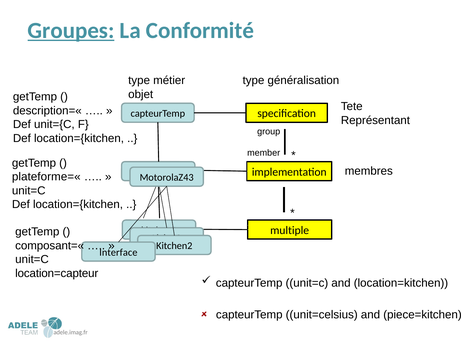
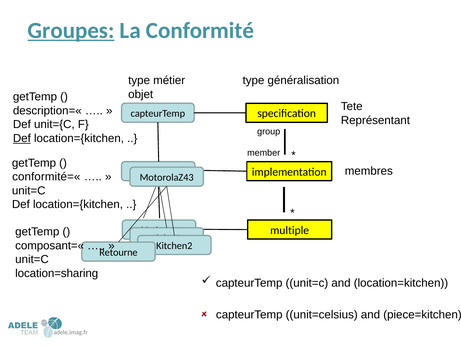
Def underline: none -> present (22, 138)
plateforme=«: plateforme=« -> conformité=« (46, 177)
Interface: Interface -> Retourne (118, 252)
location=capteur: location=capteur -> location=sharing (57, 273)
